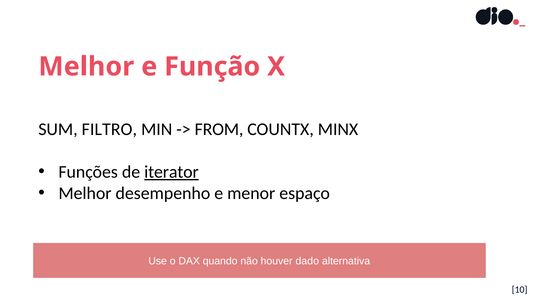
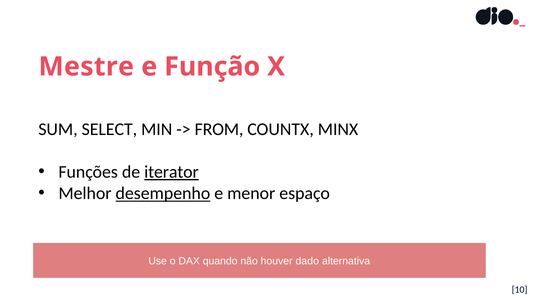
Melhor: Melhor -> Mestre (86, 67)
FILTRO: FILTRO -> SELECT (109, 129)
desempenho underline: none -> present (163, 193)
